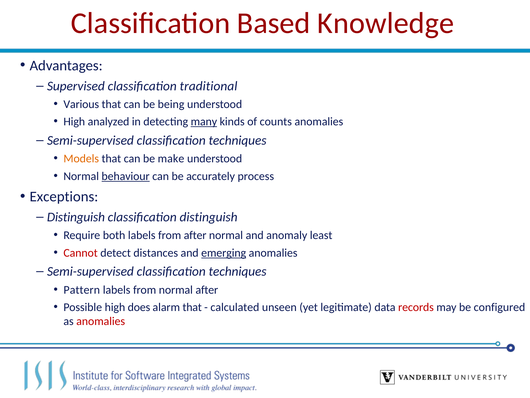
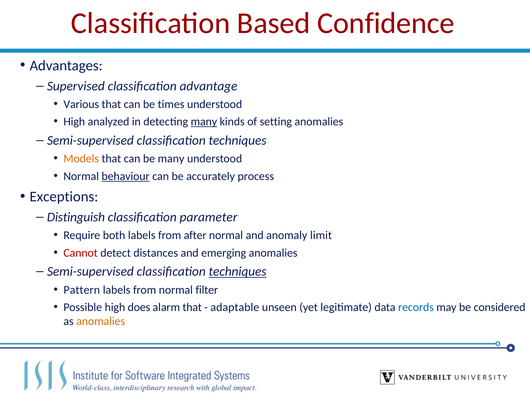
Knowledge: Knowledge -> Confidence (386, 23)
traditional: traditional -> advantage (209, 86)
being: being -> times (171, 104)
counts: counts -> setting (276, 122)
be make: make -> many (171, 159)
classification distinguish: distinguish -> parameter (209, 217)
least: least -> limit (321, 235)
emerging underline: present -> none (224, 252)
techniques underline: none -> present (238, 271)
normal after: after -> filter (207, 289)
calculated: calculated -> adaptable (235, 307)
records colour: red -> blue (416, 307)
configured: configured -> considered (500, 307)
anomalies colour: red -> orange (101, 321)
